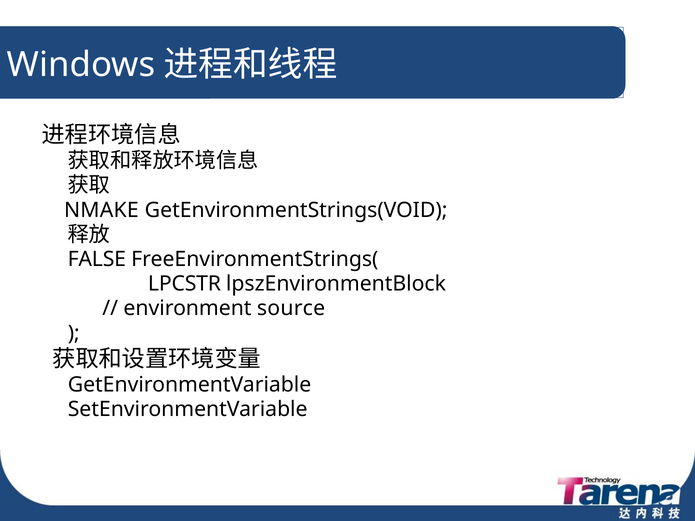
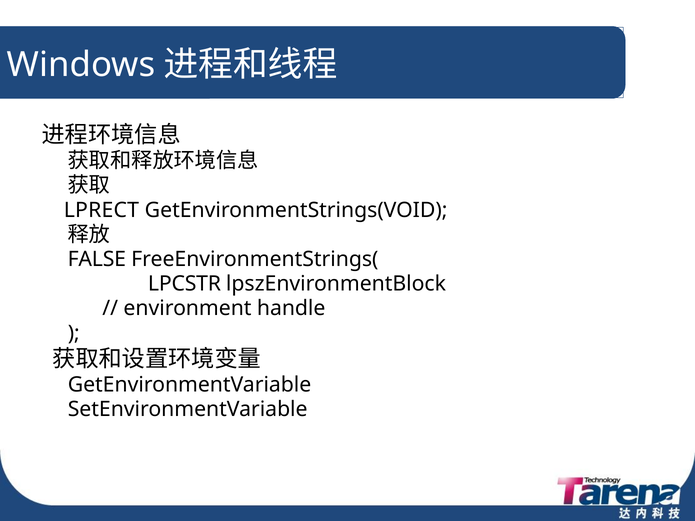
NMAKE: NMAKE -> LPRECT (101, 210)
source: source -> handle (291, 309)
